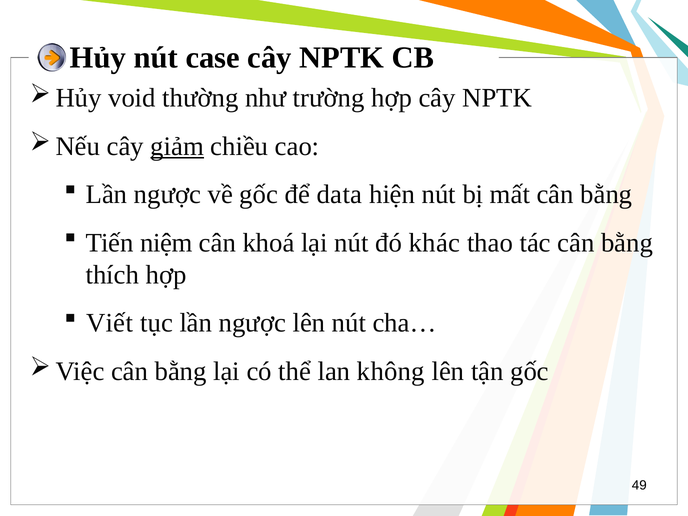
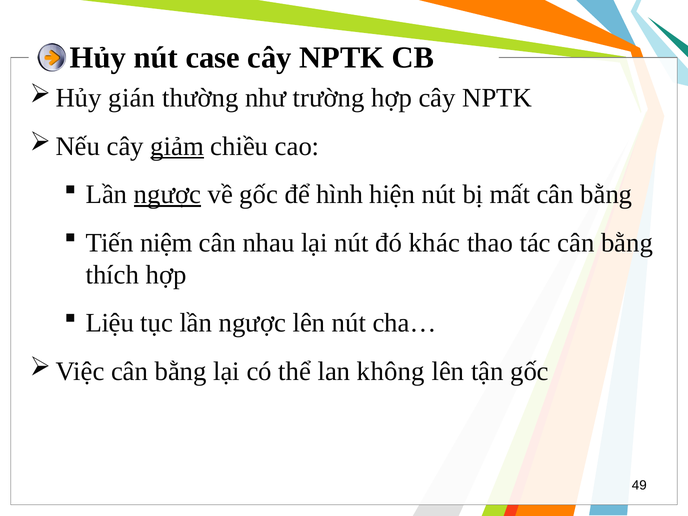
void: void -> gián (132, 98)
ngược underline: none -> present (167, 195)
data: data -> hình (340, 195)
khoá: khoá -> nhau (269, 243)
Viết: Viết -> Liệu (110, 323)
